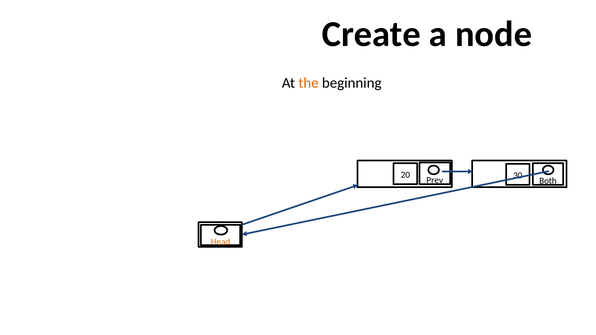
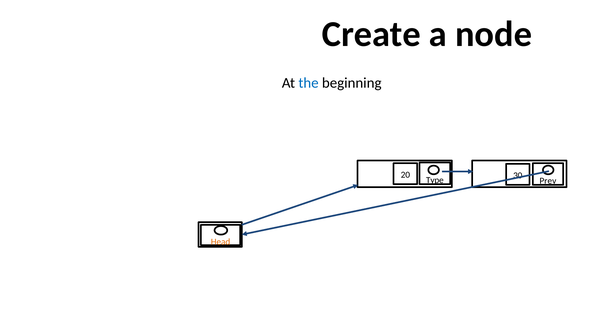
the colour: orange -> blue (309, 83)
Prev: Prev -> Type (435, 180)
Both: Both -> Prev (548, 181)
